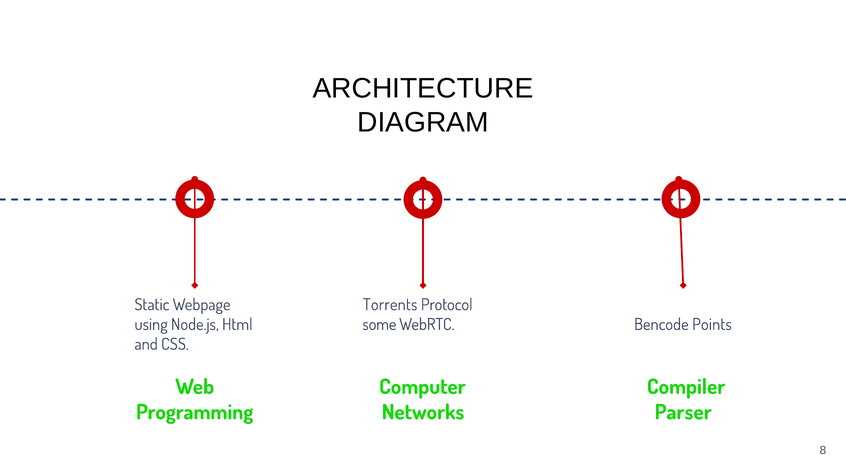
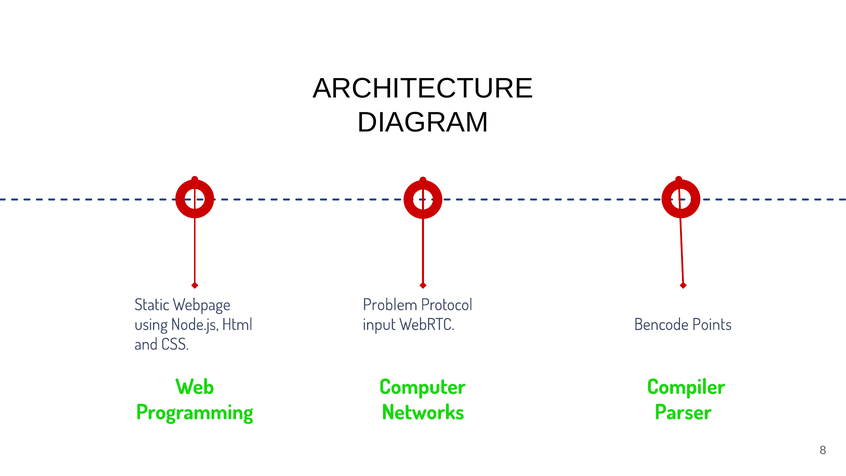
Torrents: Torrents -> Problem (390, 305)
some: some -> input (379, 324)
